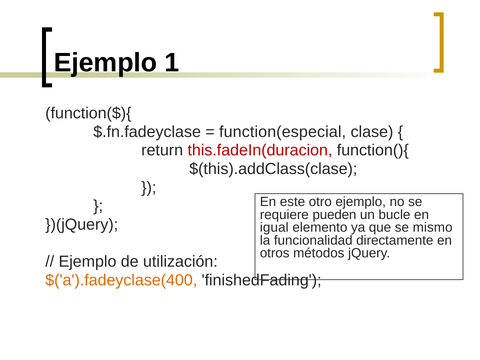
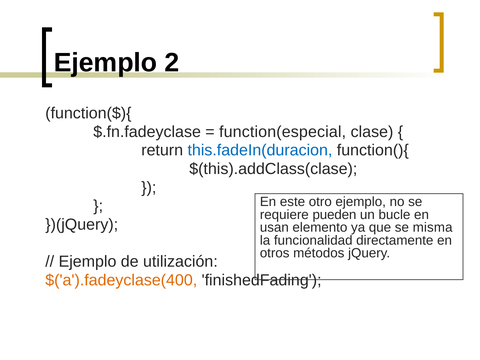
1: 1 -> 2 (172, 63)
this.fadeIn(duracion colour: red -> blue (260, 150)
igual: igual -> usan (274, 228)
mismo: mismo -> misma (433, 228)
